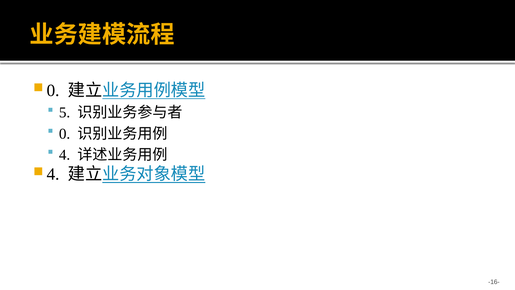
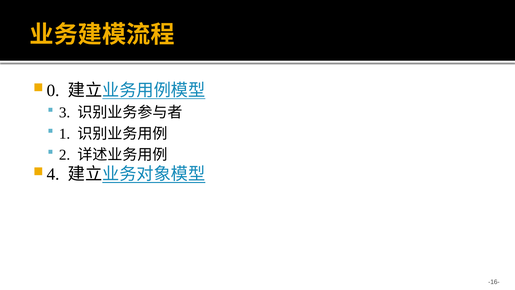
5: 5 -> 3 (65, 113)
0: 0 -> 1 (65, 134)
4: 4 -> 2 (65, 155)
